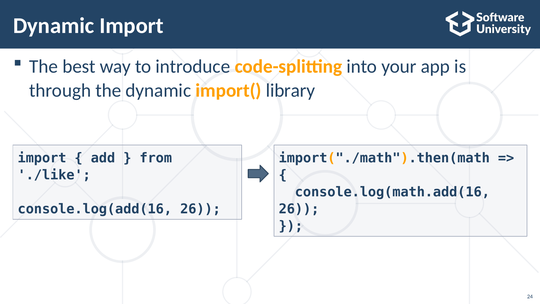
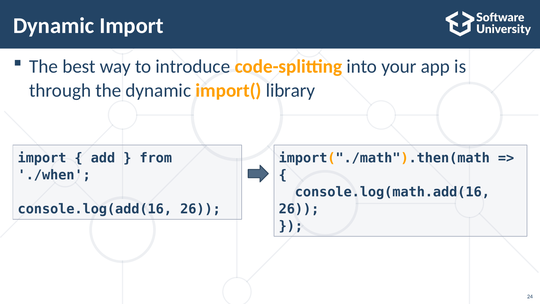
./like: ./like -> ./when (54, 175)
